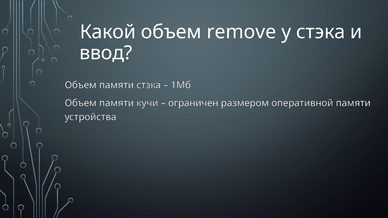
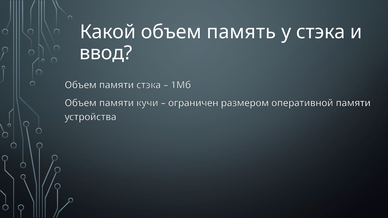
remove: remove -> память (241, 32)
